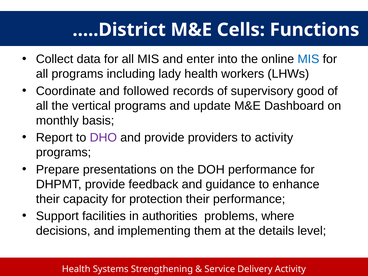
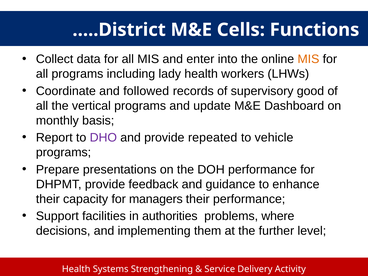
MIS colour: blue -> orange (308, 59)
providers: providers -> repeated (213, 138)
to activity: activity -> vehicle (274, 138)
protection: protection -> managers (156, 199)
details: details -> further (276, 231)
